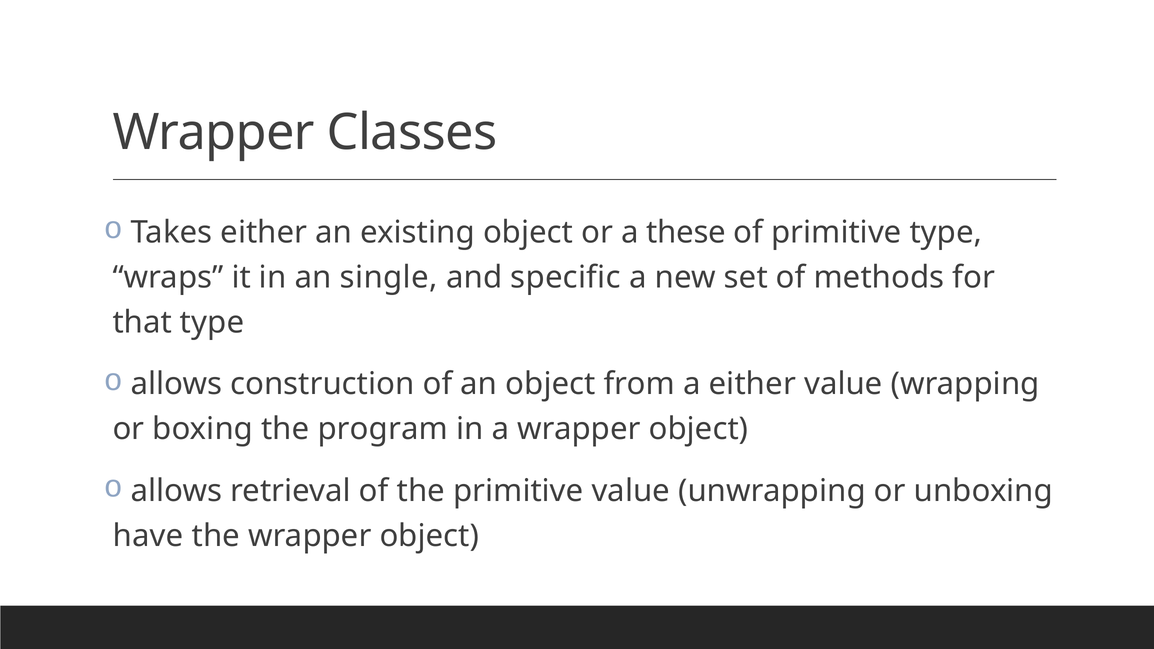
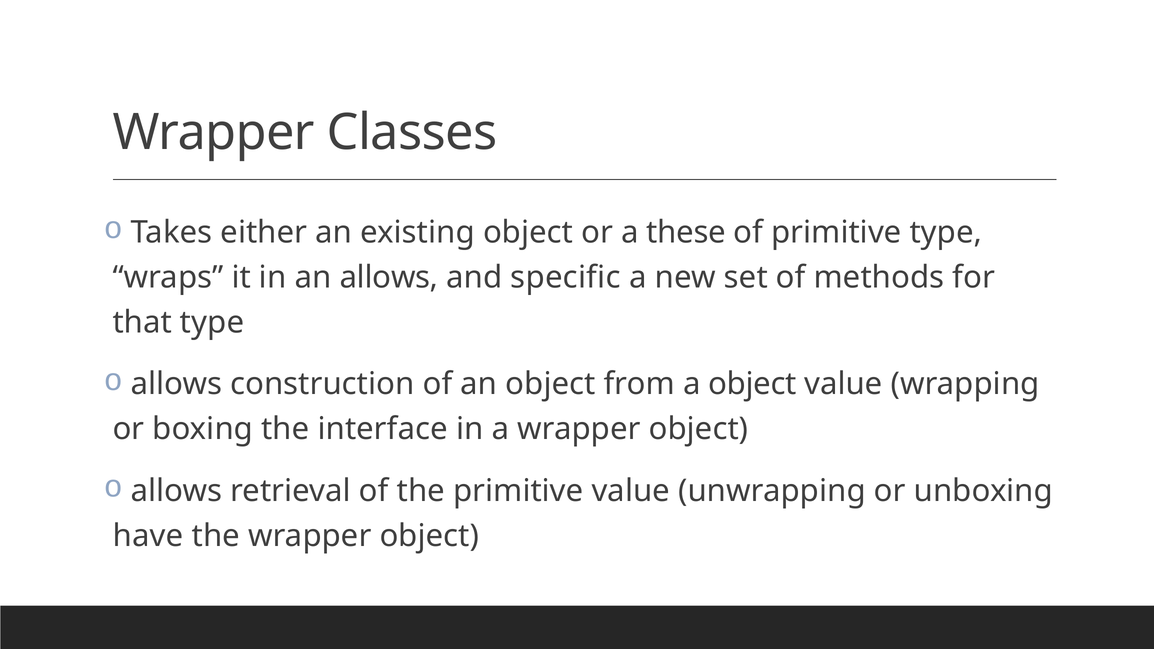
an single: single -> allows (389, 277)
a either: either -> object (753, 384)
program: program -> interface (383, 429)
